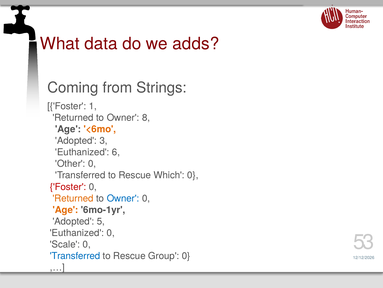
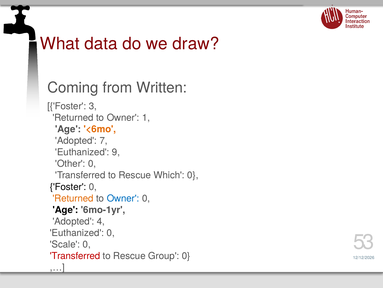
adds: adds -> draw (196, 44)
Strings: Strings -> Written (162, 87)
1: 1 -> 3 (93, 106)
8: 8 -> 1 (146, 117)
3: 3 -> 7 (104, 140)
6: 6 -> 9 (116, 152)
Foster colour: red -> black (68, 186)
Age colour: orange -> black (65, 209)
5: 5 -> 4 (101, 221)
Transferred colour: blue -> red (75, 255)
